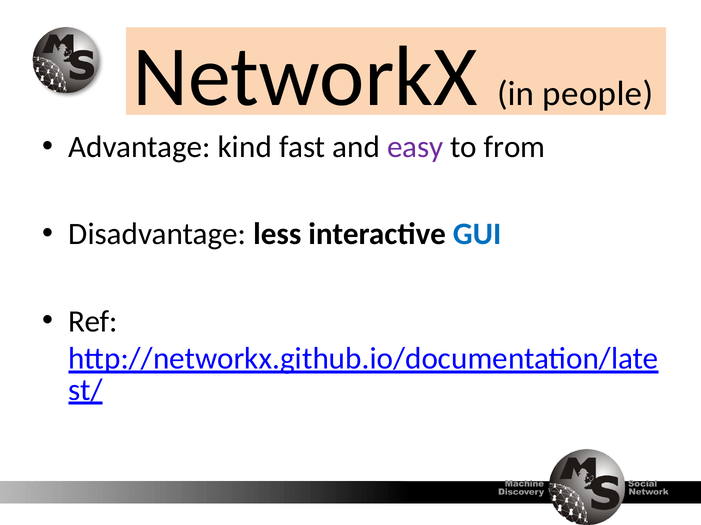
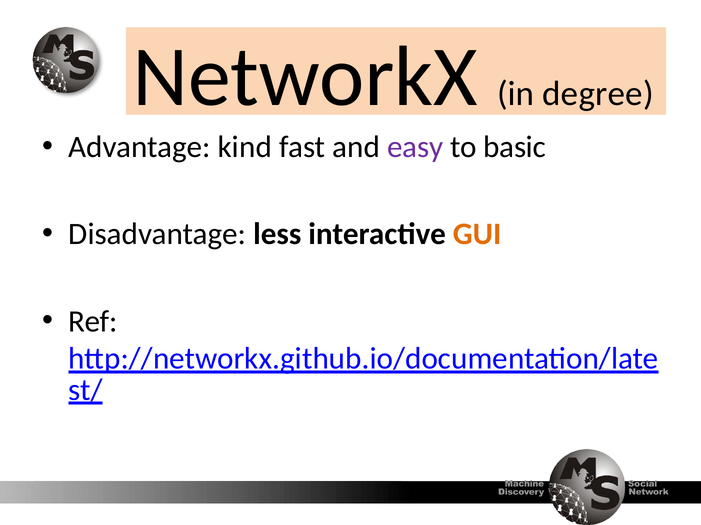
people: people -> degree (598, 94)
from: from -> basic (515, 147)
GUI colour: blue -> orange (477, 234)
